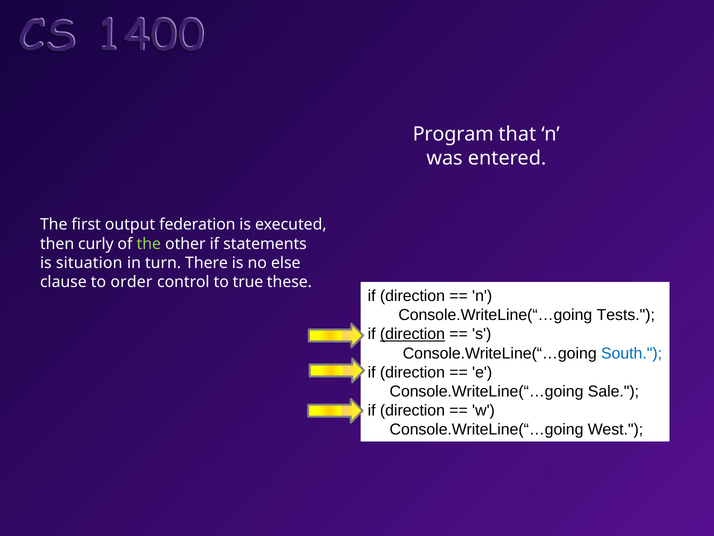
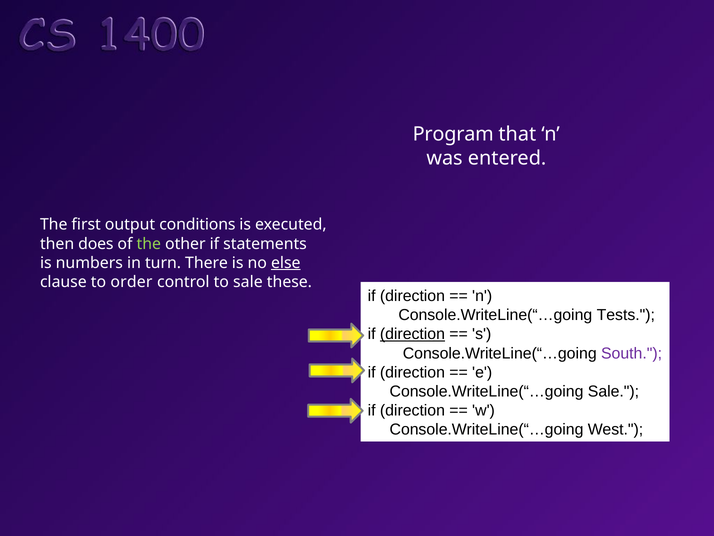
federation: federation -> conditions (197, 225)
curly: curly -> does (96, 244)
situation: situation -> numbers (89, 263)
else underline: none -> present (286, 263)
to true: true -> sale (248, 282)
South colour: blue -> purple (632, 353)
